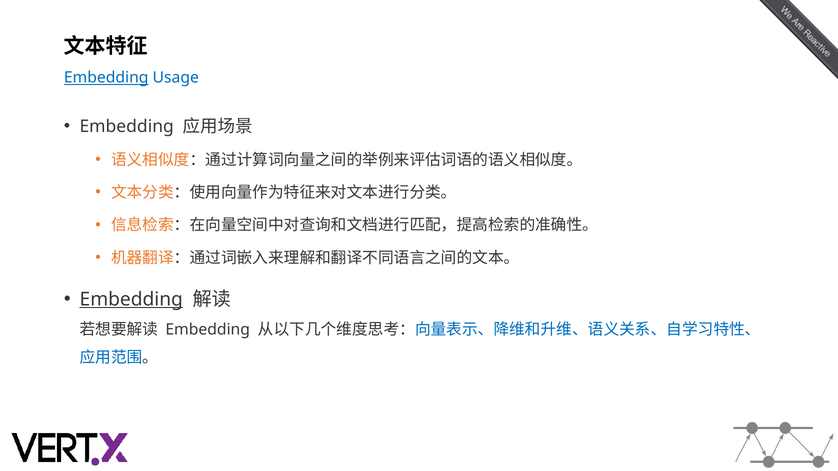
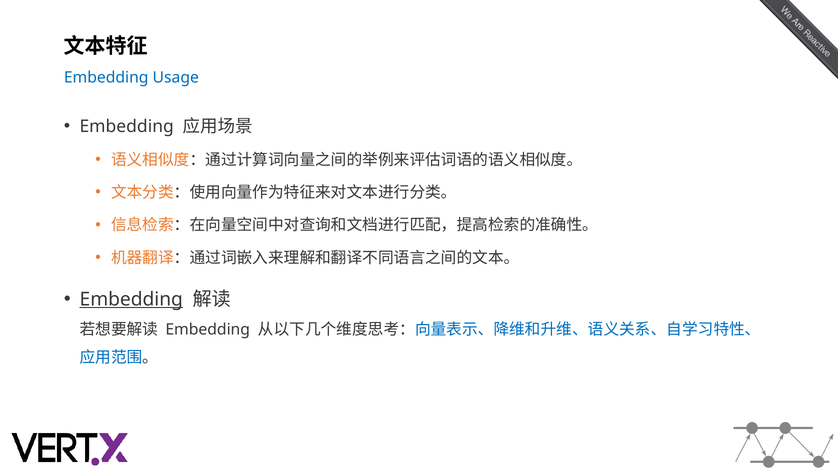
Embedding underline: present -> none (106, 78)
